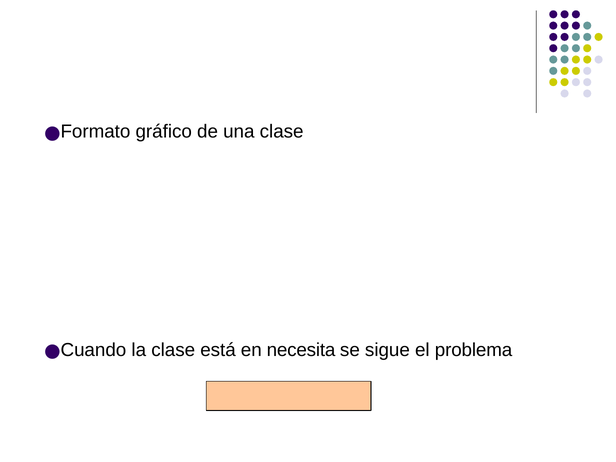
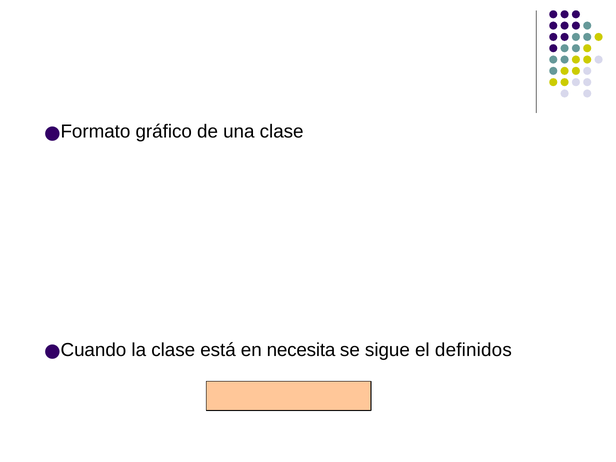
problema: problema -> definidos (473, 350)
